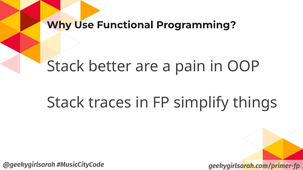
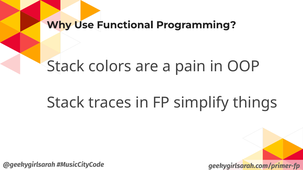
better: better -> colors (110, 67)
